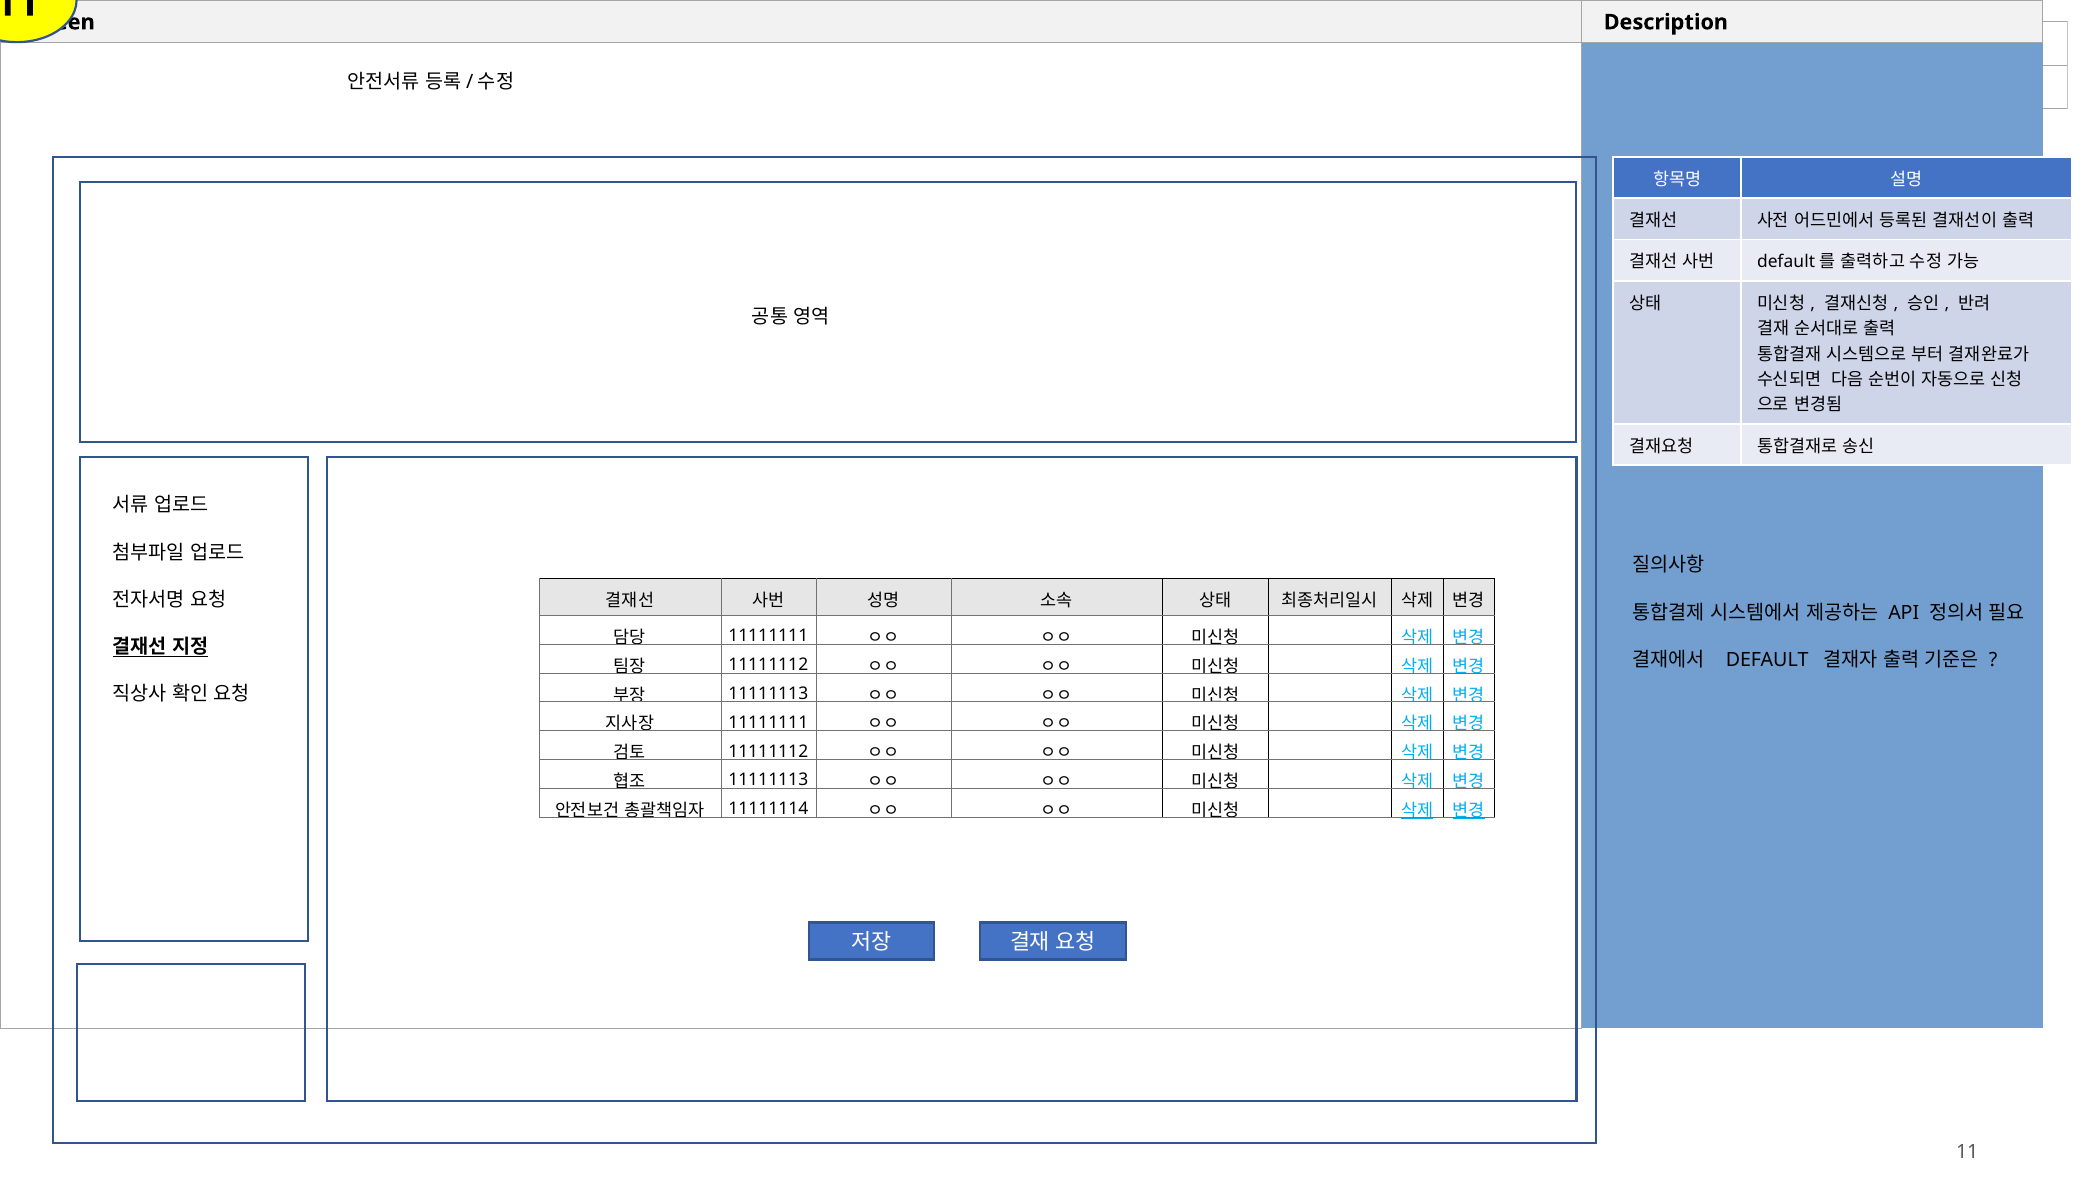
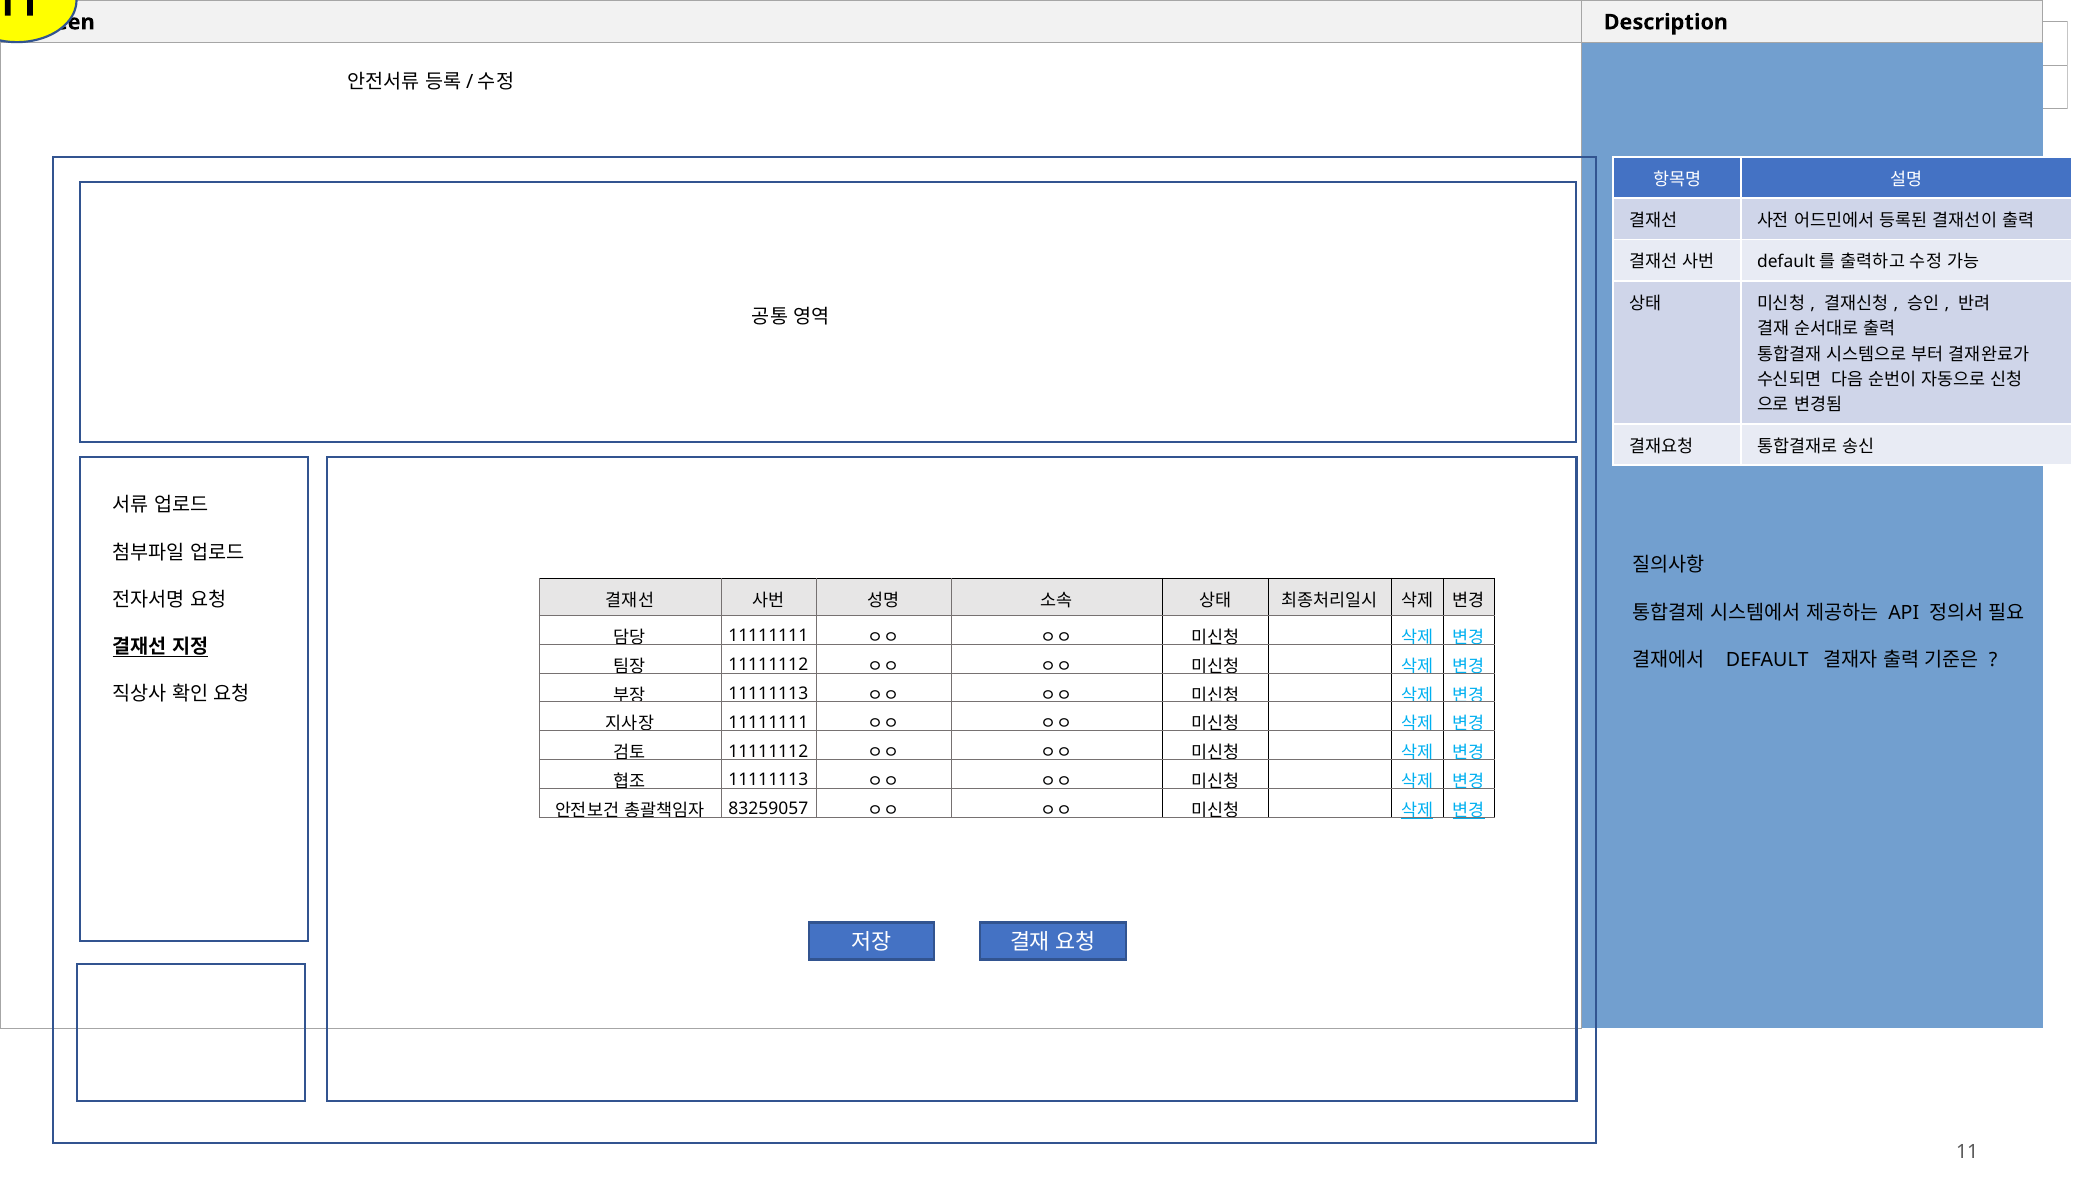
11111114: 11111114 -> 83259057 (768, 809)
